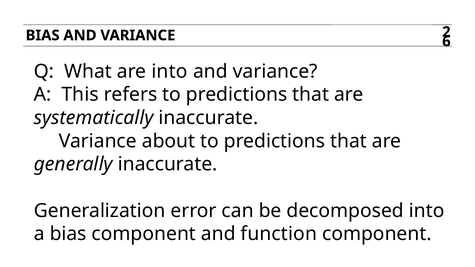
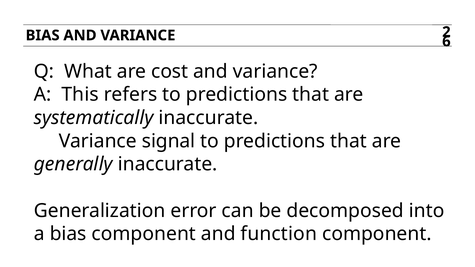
are into: into -> cost (170, 71)
about: about -> signal (169, 141)
